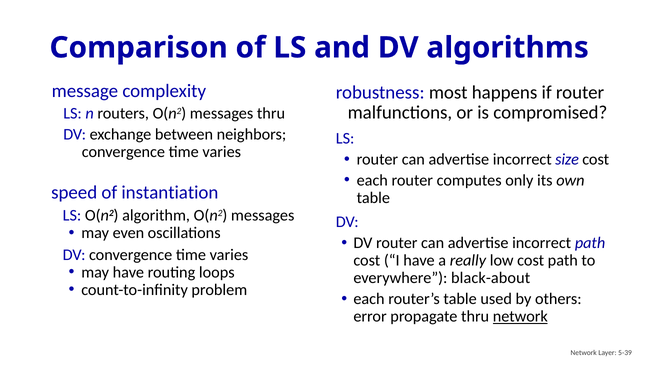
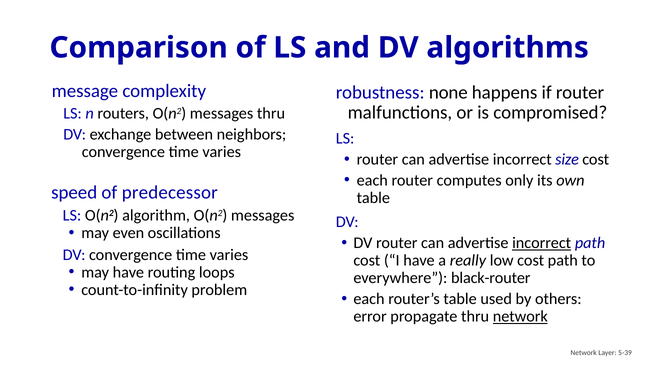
most: most -> none (448, 92)
instantiation: instantiation -> predecessor (170, 193)
incorrect underline: none -> present (542, 243)
black-about: black-about -> black-router (491, 278)
